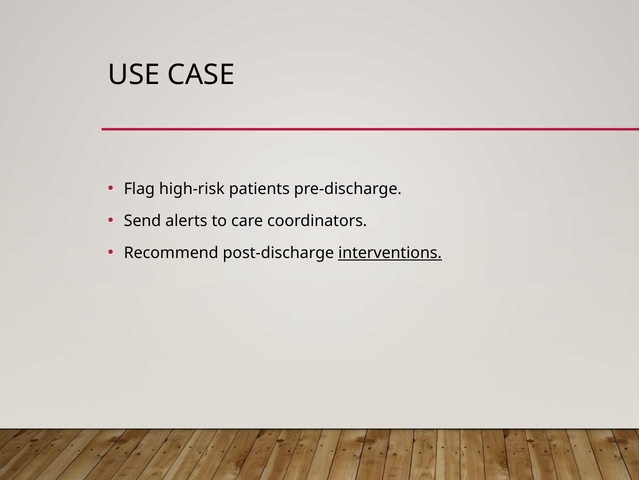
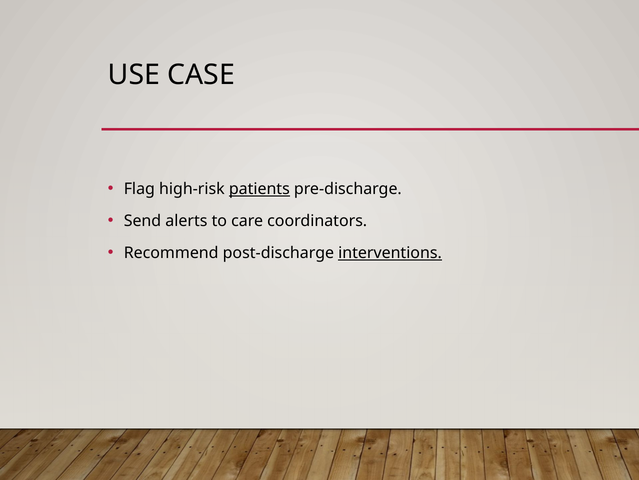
patients underline: none -> present (259, 189)
